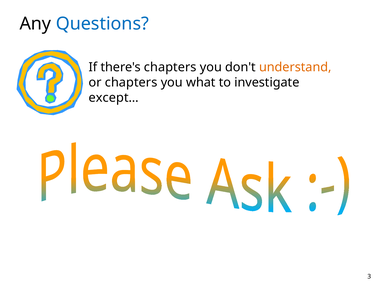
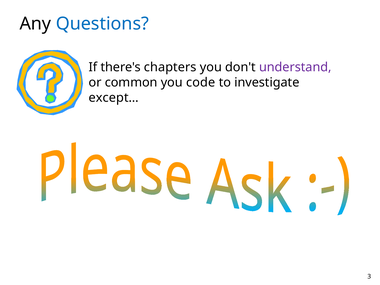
understand colour: orange -> purple (295, 67)
or chapters: chapters -> common (131, 83)
what: what -> code (201, 83)
